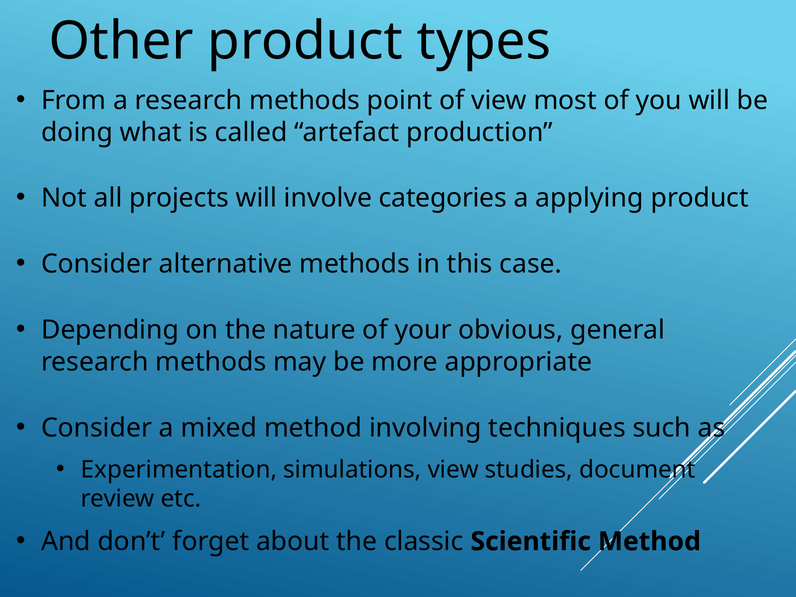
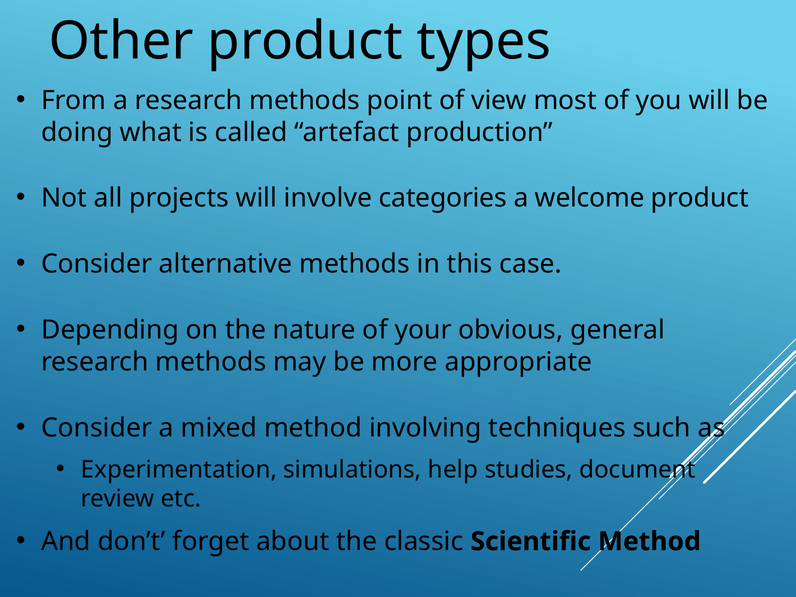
applying: applying -> welcome (590, 198)
simulations view: view -> help (453, 470)
